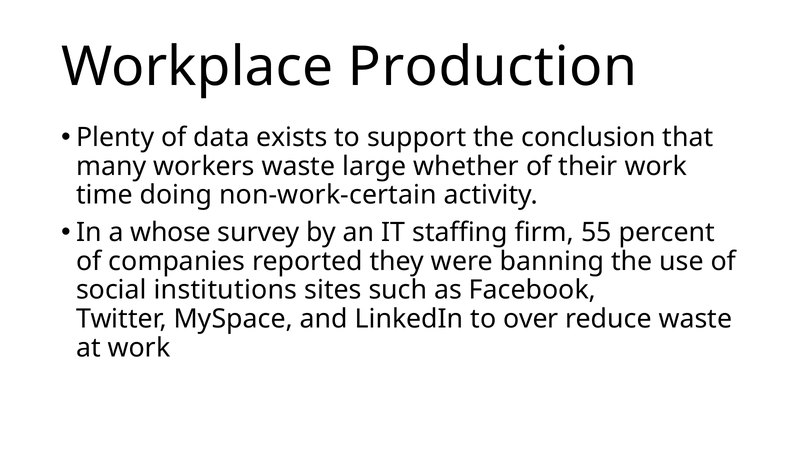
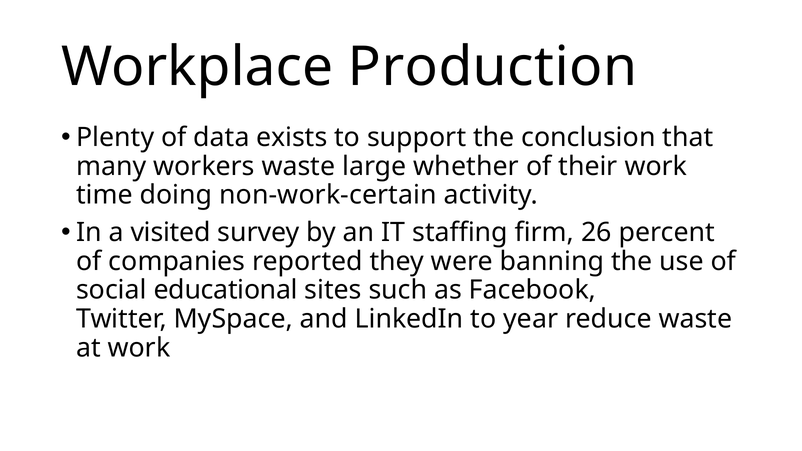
whose: whose -> visited (171, 232)
55: 55 -> 26 (596, 232)
institutions: institutions -> educational (226, 290)
over: over -> year (531, 319)
